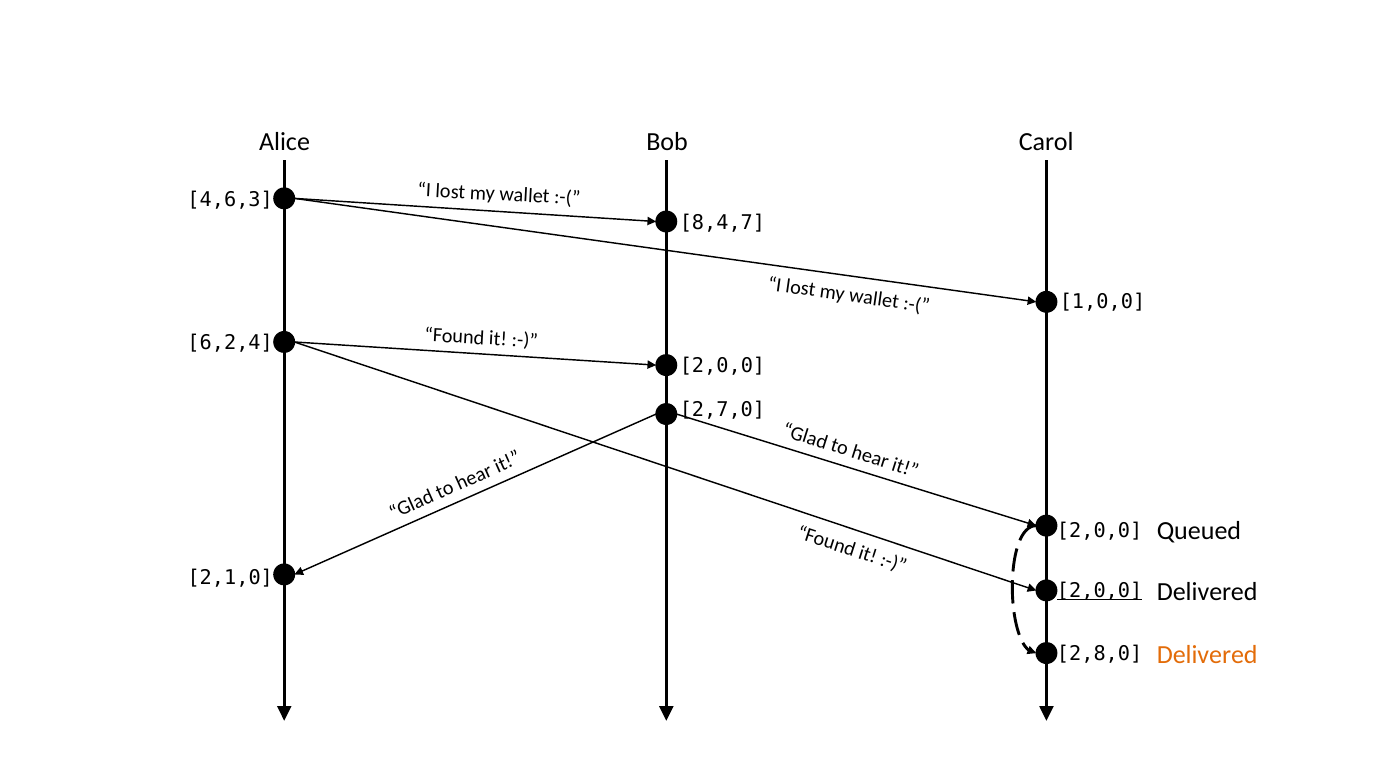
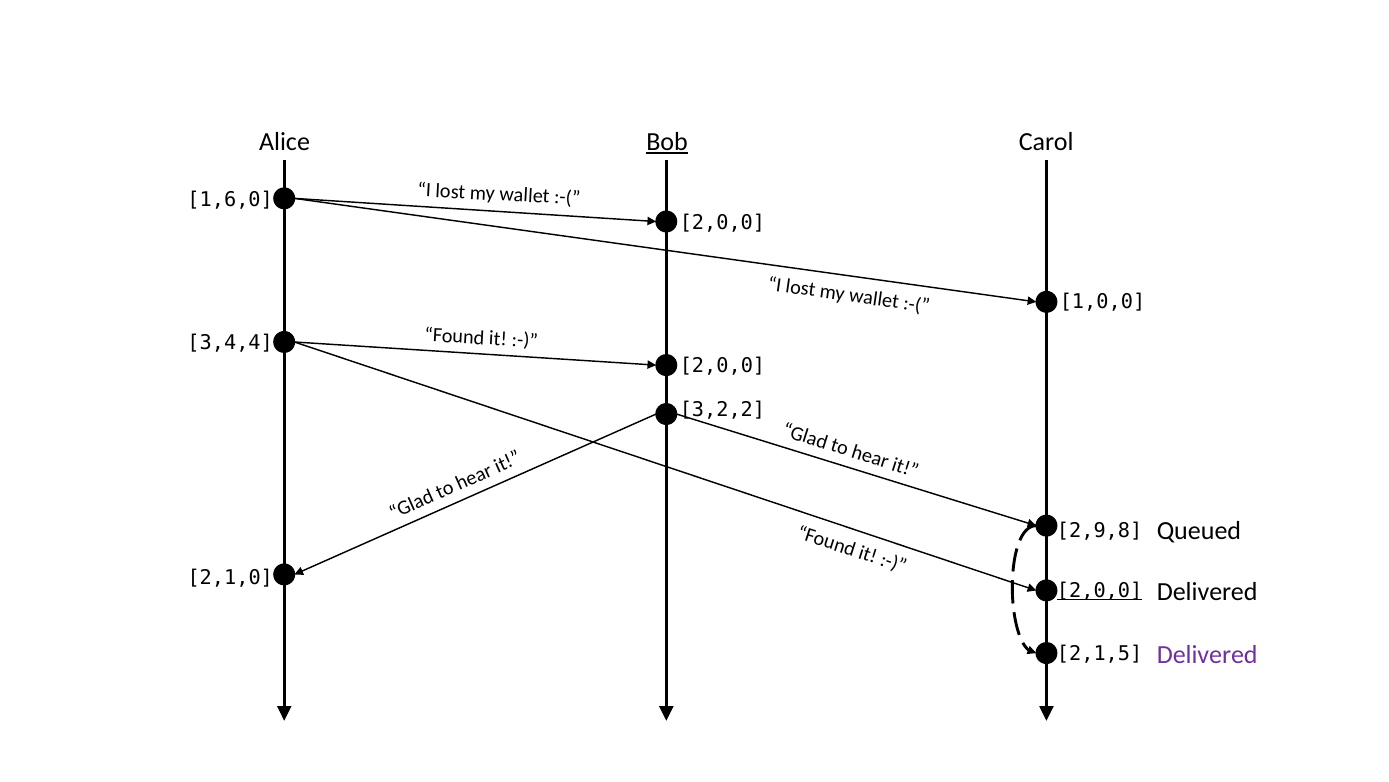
Bob underline: none -> present (667, 142)
4,6,3: 4,6,3 -> 1,6,0 (230, 199)
8,4,7: 8,4,7 -> 2,0,0 (722, 222)
6,2,4: 6,2,4 -> 3,4,4 (230, 343)
2,7,0: 2,7,0 -> 3,2,2 (722, 410)
2,0,0: 2,0,0 -> 2,9,8 (1100, 530)
Delivered colour: orange -> purple (1207, 655)
2,8,0: 2,8,0 -> 2,1,5 (1100, 654)
